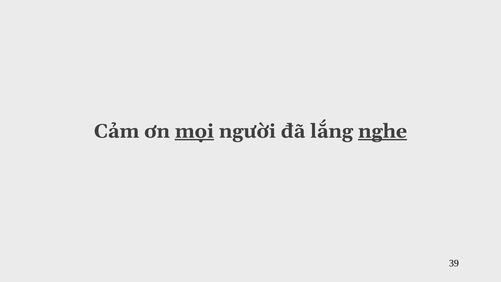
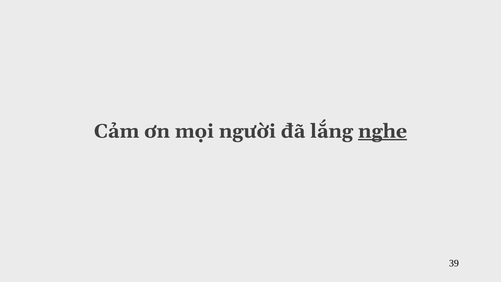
mọi underline: present -> none (194, 131)
